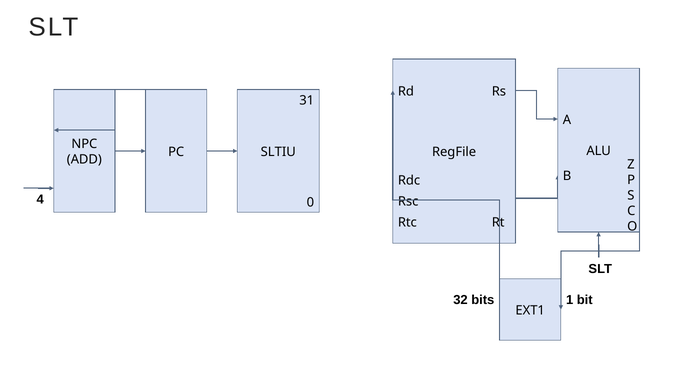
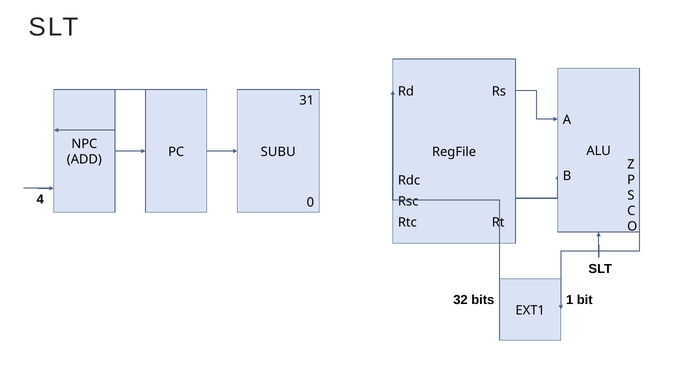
SLTIU: SLTIU -> SUBU (278, 152)
